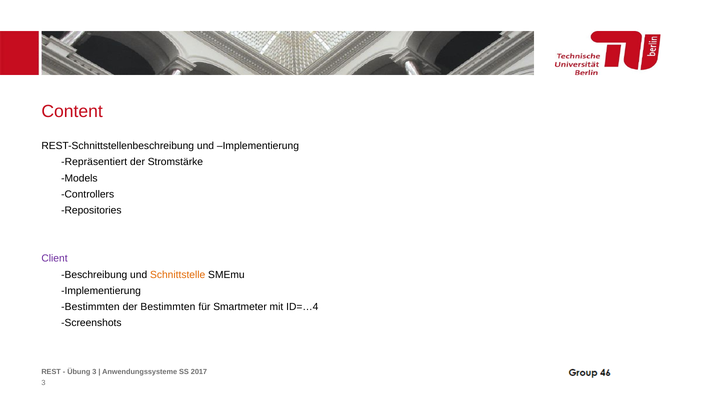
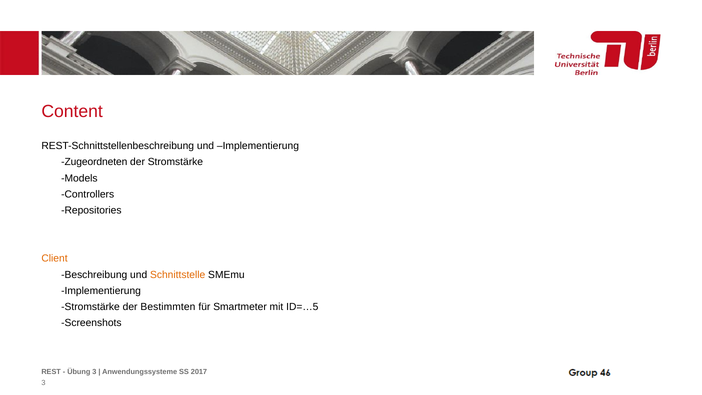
Repräsentiert: Repräsentiert -> Zugeordneten (94, 162)
Client colour: purple -> orange (55, 259)
Bestimmten: Bestimmten -> Stromstärke (91, 307)
ID=…4: ID=…4 -> ID=…5 (302, 307)
